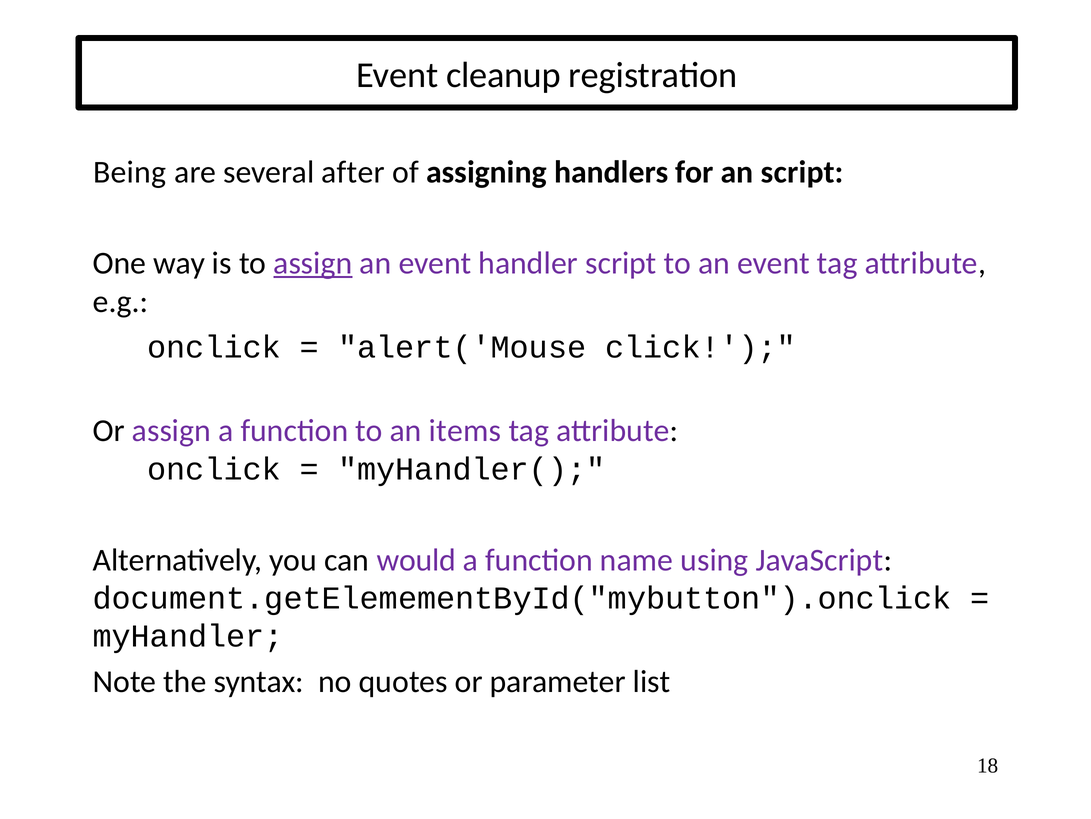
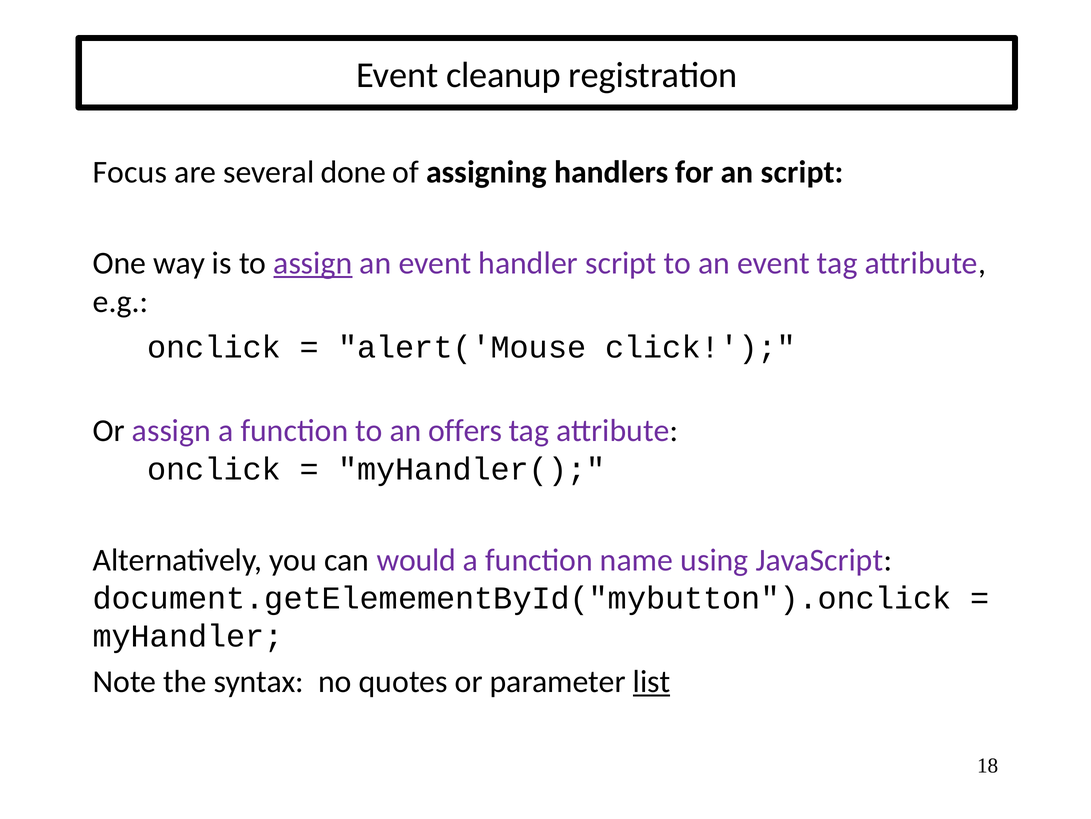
Being: Being -> Focus (130, 172)
after: after -> done (353, 172)
items: items -> offers (465, 430)
list underline: none -> present (652, 681)
